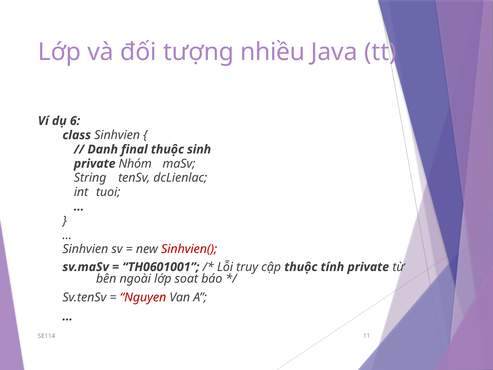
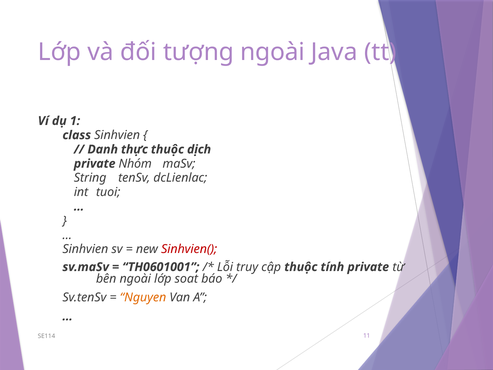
tượng nhiều: nhiều -> ngoài (273, 52)
6: 6 -> 1 (75, 121)
final: final -> thực (134, 149)
sinh: sinh -> dịch (199, 149)
Nguyen colour: red -> orange (143, 297)
